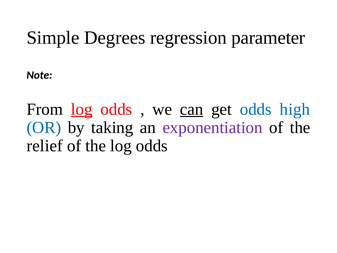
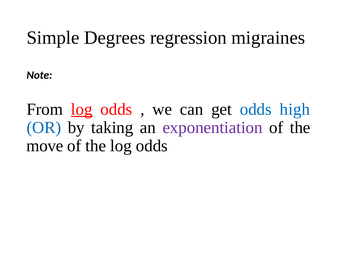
parameter: parameter -> migraines (268, 38)
can underline: present -> none (192, 109)
relief: relief -> move (45, 146)
